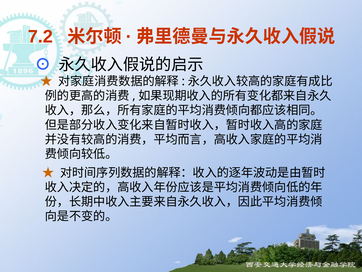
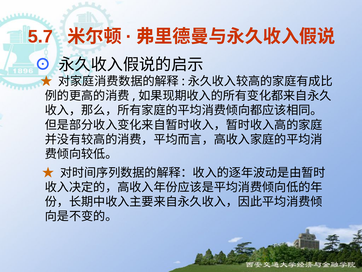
7.2: 7.2 -> 5.7 (40, 37)
